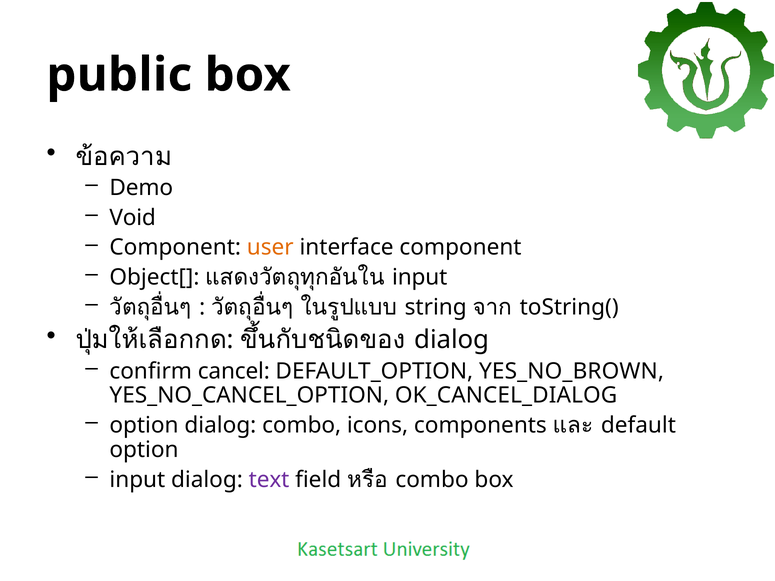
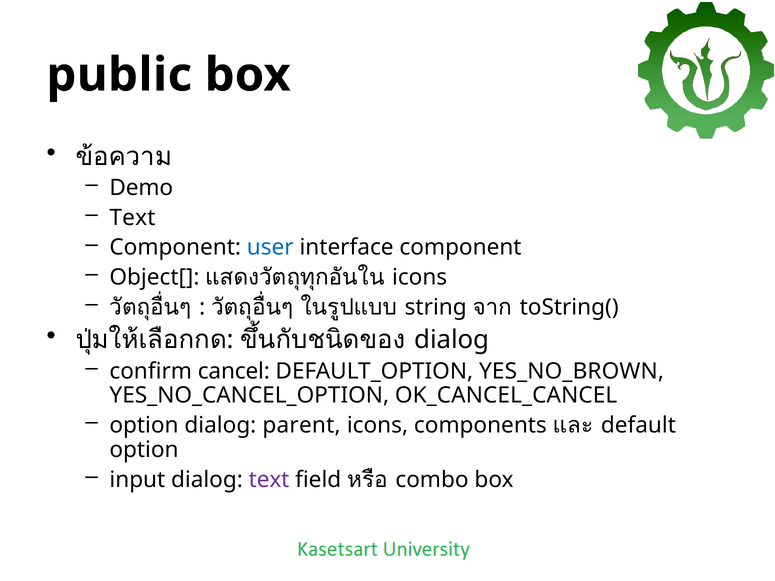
Void: Void -> Text (132, 218)
user colour: orange -> blue (270, 248)
input: input -> icons (420, 277)
OK_CANCEL_DIALOG: OK_CANCEL_DIALOG -> OK_CANCEL_CANCEL (506, 396)
dialog combo: combo -> parent (302, 426)
